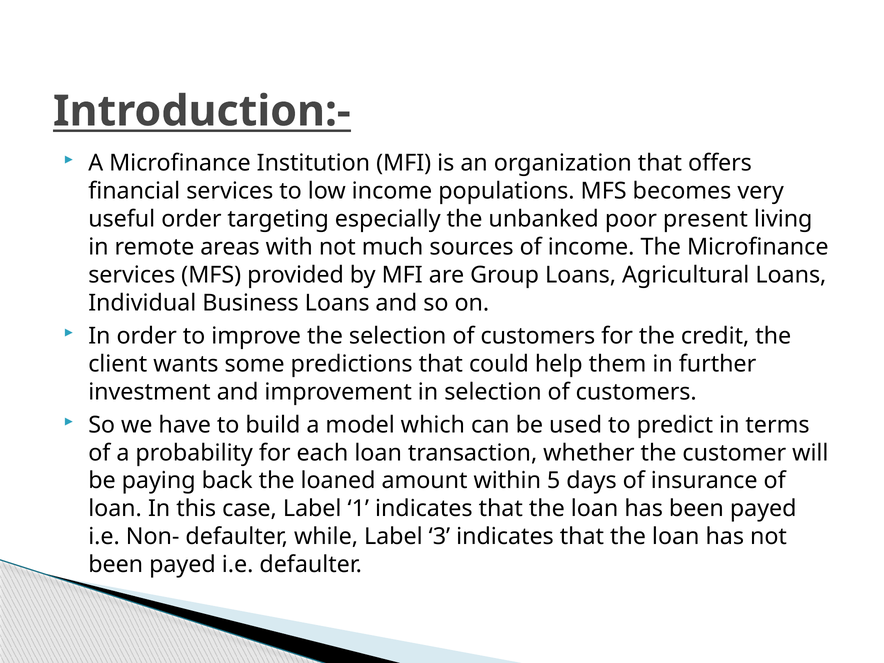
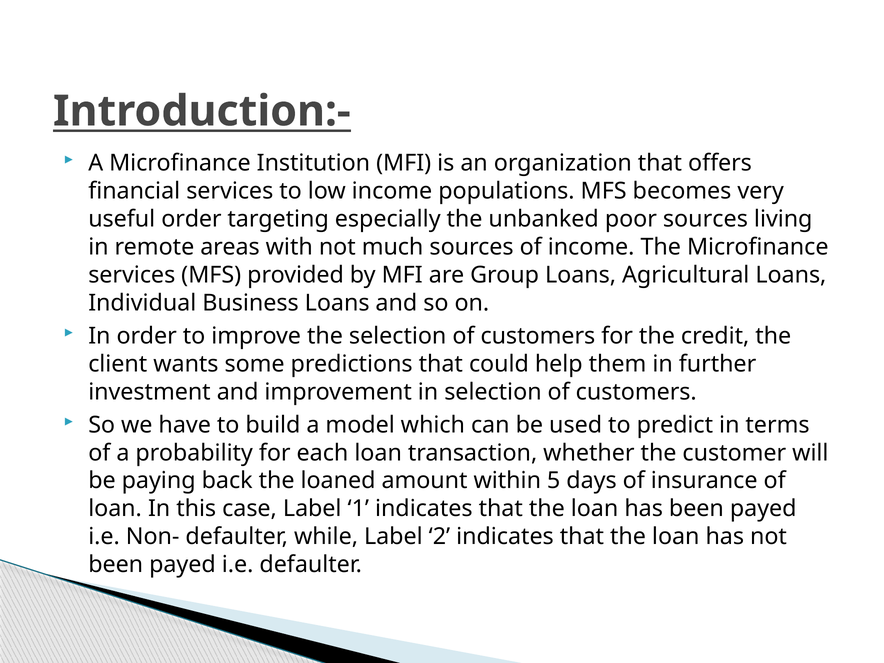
poor present: present -> sources (705, 219)
3: 3 -> 2 (439, 537)
